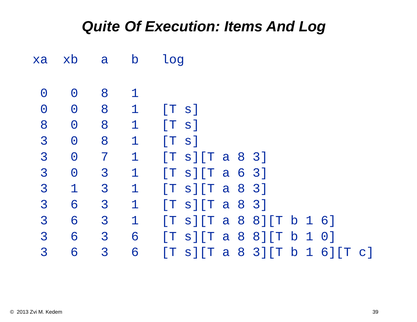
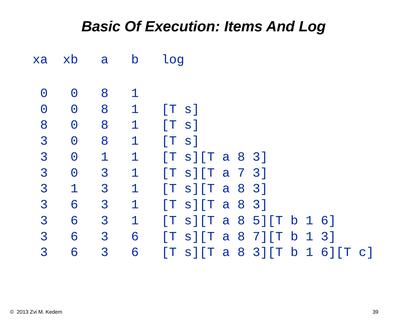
Quite: Quite -> Basic (101, 27)
0 7: 7 -> 1 (105, 157)
a 6: 6 -> 7 (241, 173)
8][T: 8][T -> 5][T (268, 220)
8][T: 8][T -> 7][T (268, 236)
b 1 0: 0 -> 3 (328, 236)
